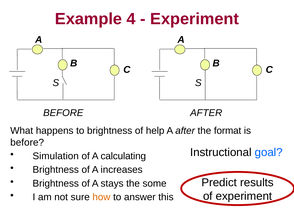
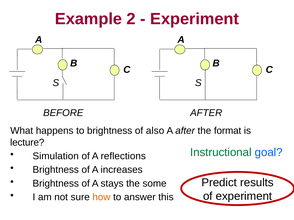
4: 4 -> 2 (131, 19)
help: help -> also (155, 131)
before: before -> lecture (27, 143)
Instructional colour: black -> green (221, 153)
calculating: calculating -> reflections (123, 156)
